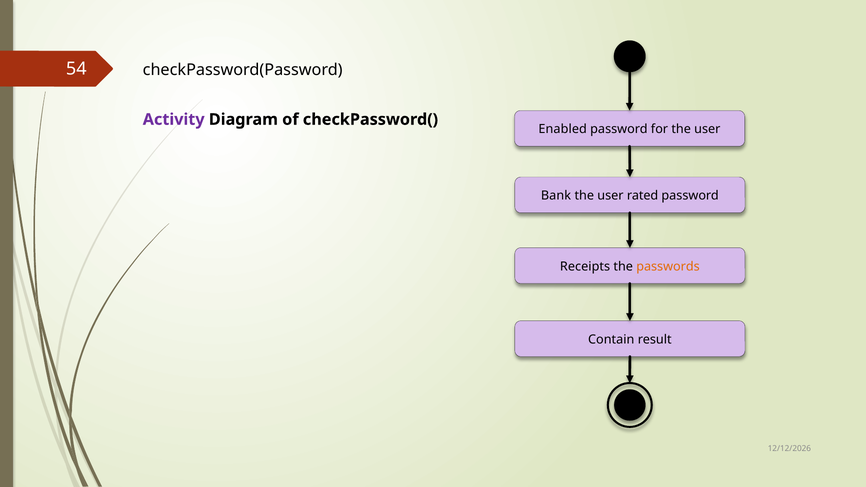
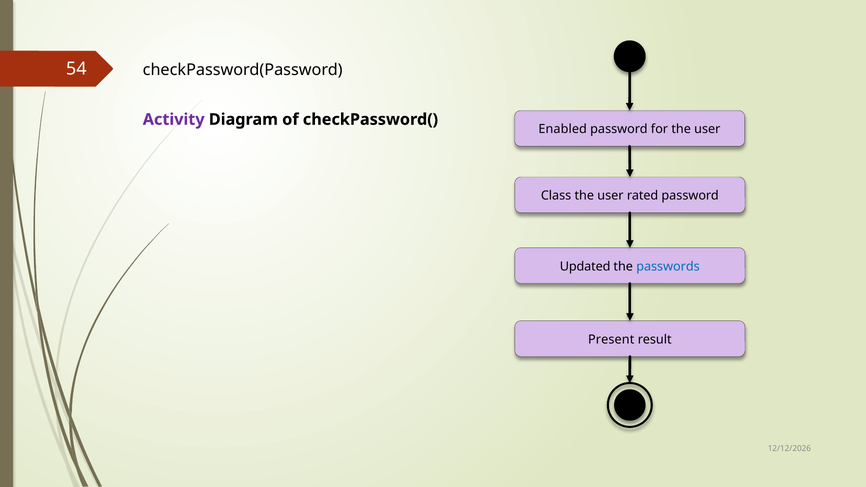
Bank: Bank -> Class (556, 196)
Receipts: Receipts -> Updated (585, 267)
passwords colour: orange -> blue (668, 267)
Contain: Contain -> Present (611, 340)
